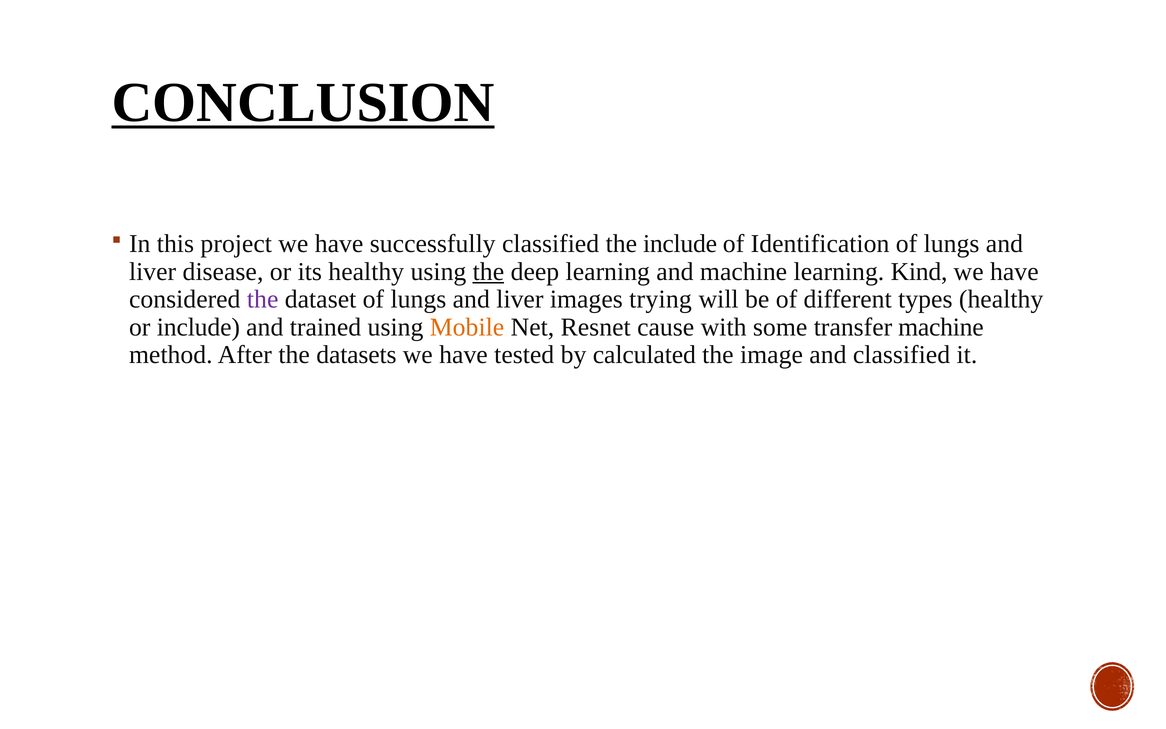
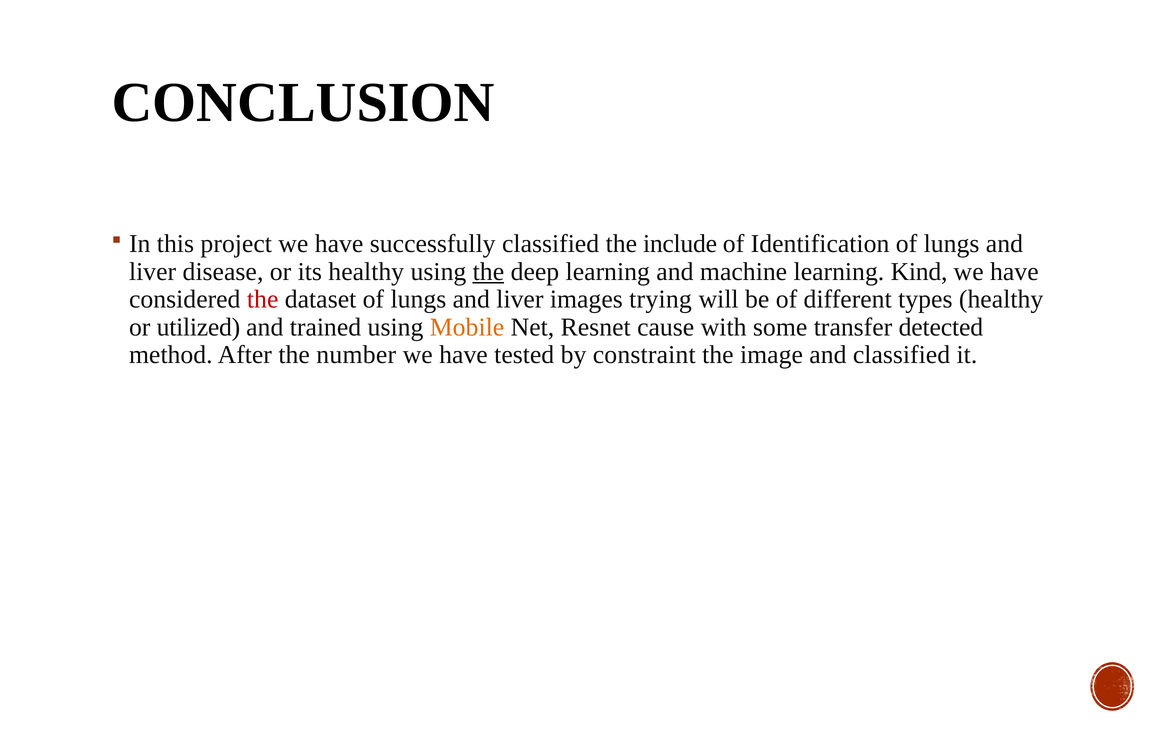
CONCLUSION underline: present -> none (303, 103)
the colour: purple -> red (263, 299)
or include: include -> utilized (198, 327)
transfer machine: machine -> detected (941, 327)
datasets: datasets -> number (356, 355)
calculated: calculated -> constraint (644, 355)
